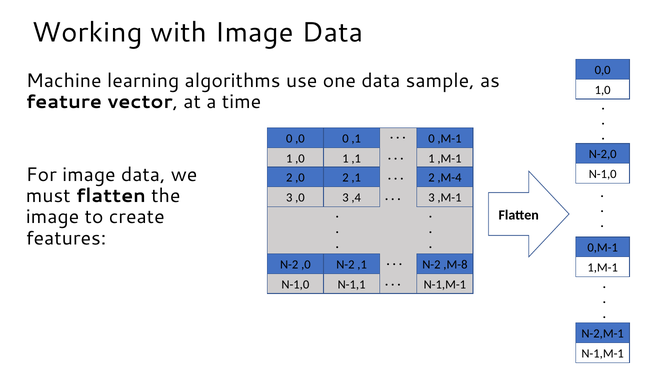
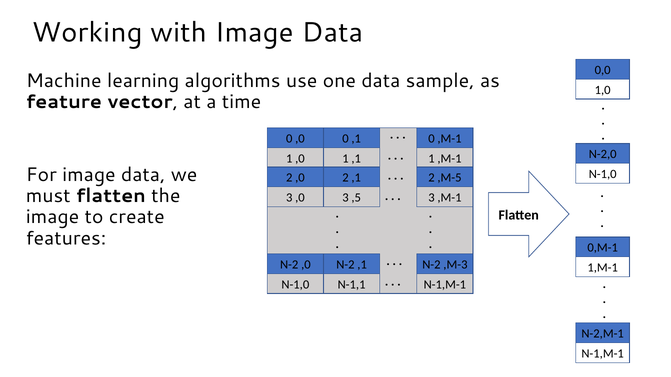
,M-4: ,M-4 -> ,M-5 (449, 178)
,4: ,4 -> ,5 (356, 198)
,M-8: ,M-8 -> ,M-3 (455, 265)
